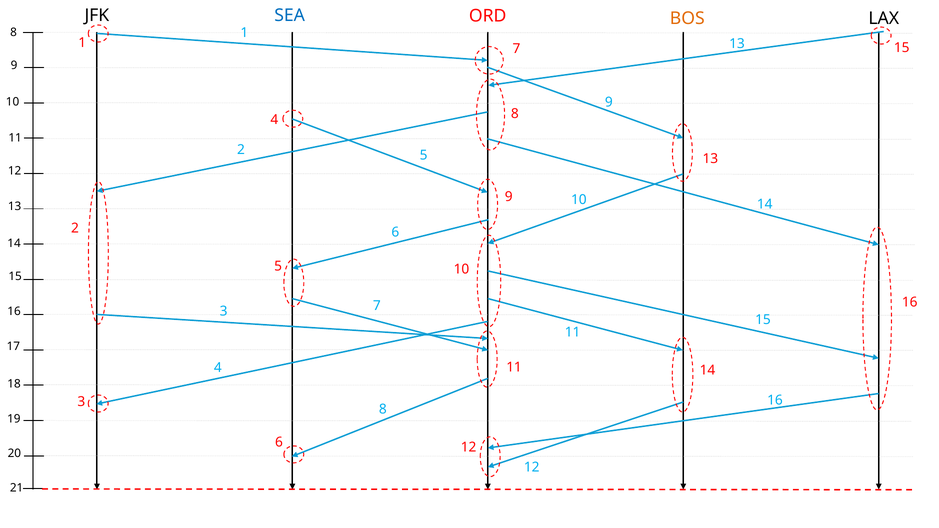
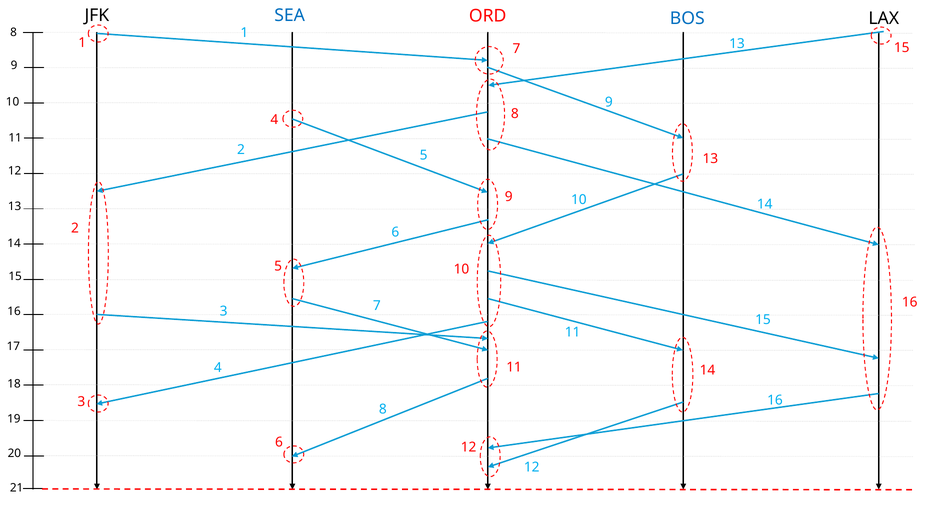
BOS colour: orange -> blue (687, 19)
